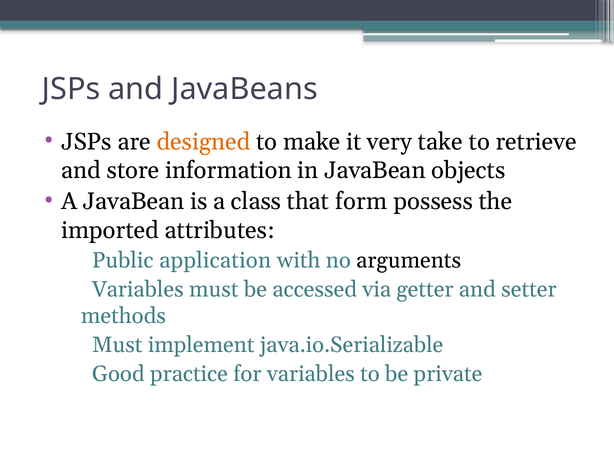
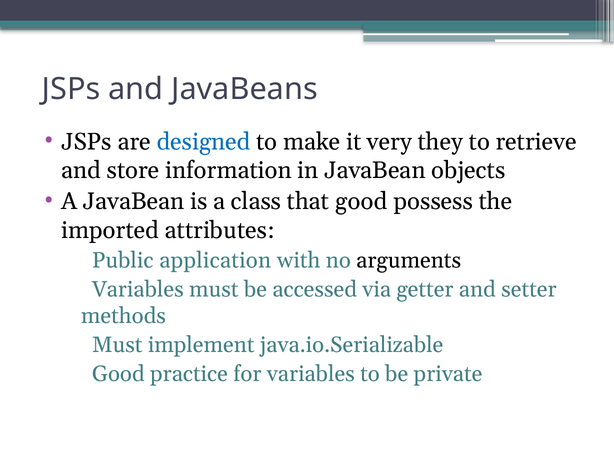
designed colour: orange -> blue (204, 142)
take: take -> they (440, 142)
that form: form -> good (361, 202)
